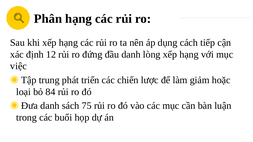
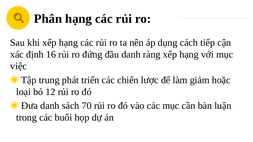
12: 12 -> 16 (51, 54)
lòng: lòng -> ràng (152, 54)
84: 84 -> 12 (50, 92)
75: 75 -> 70 (87, 106)
